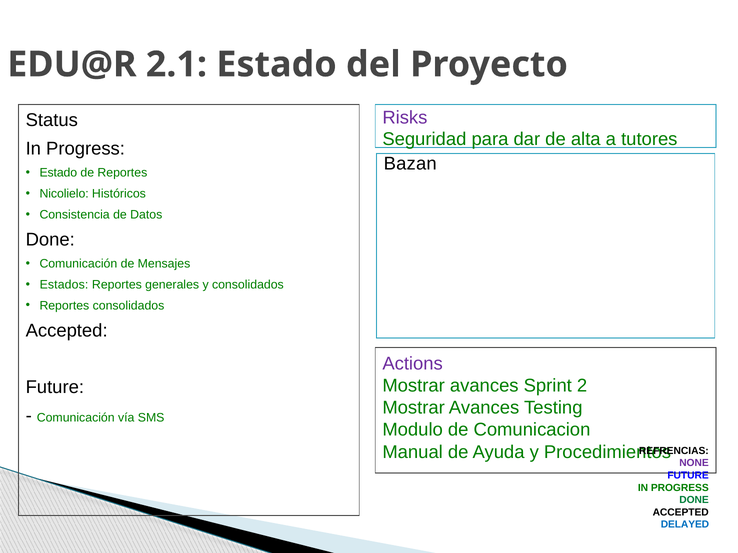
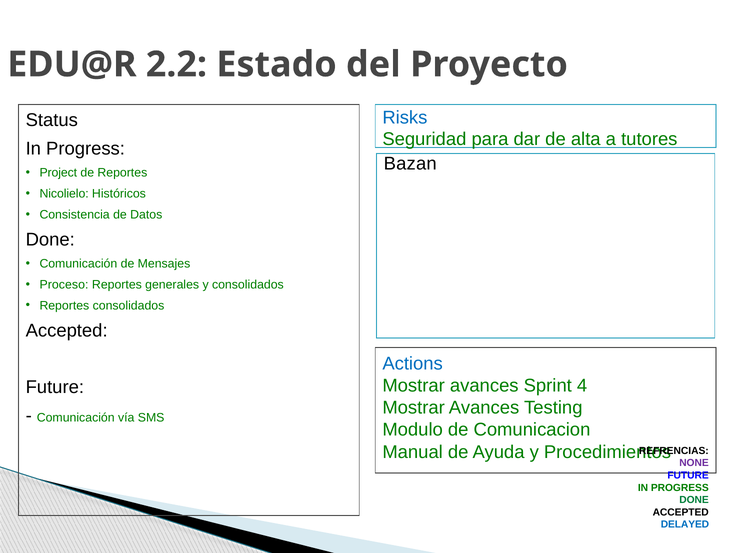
2.1: 2.1 -> 2.2 (176, 65)
Risks colour: purple -> blue (405, 118)
Estado: Estado -> Project (58, 173)
Estados: Estados -> Proceso (64, 285)
Actions colour: purple -> blue (413, 364)
2: 2 -> 4 (582, 386)
